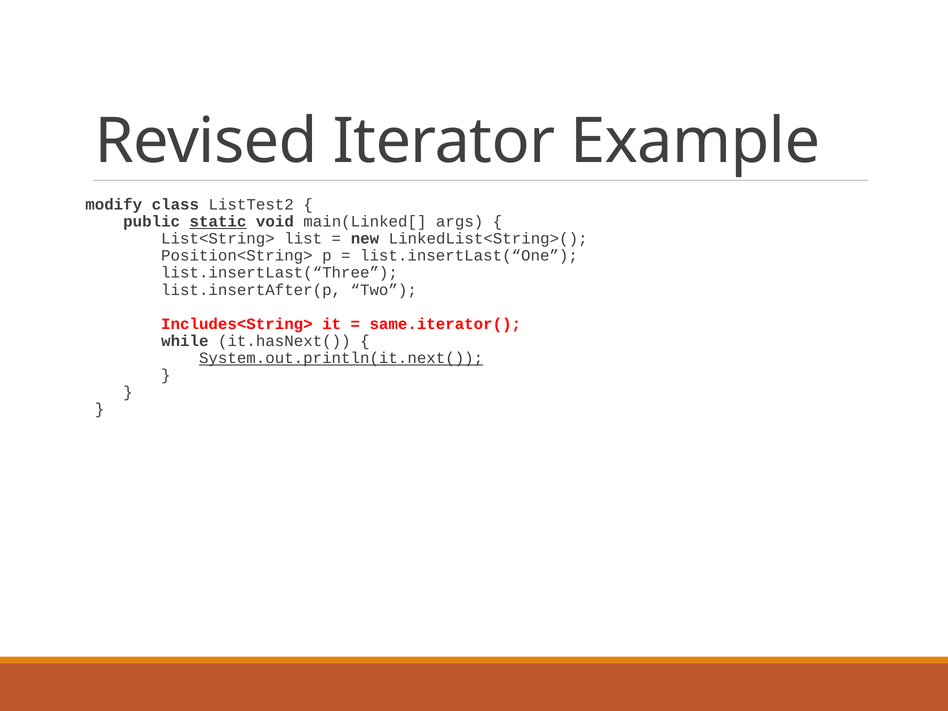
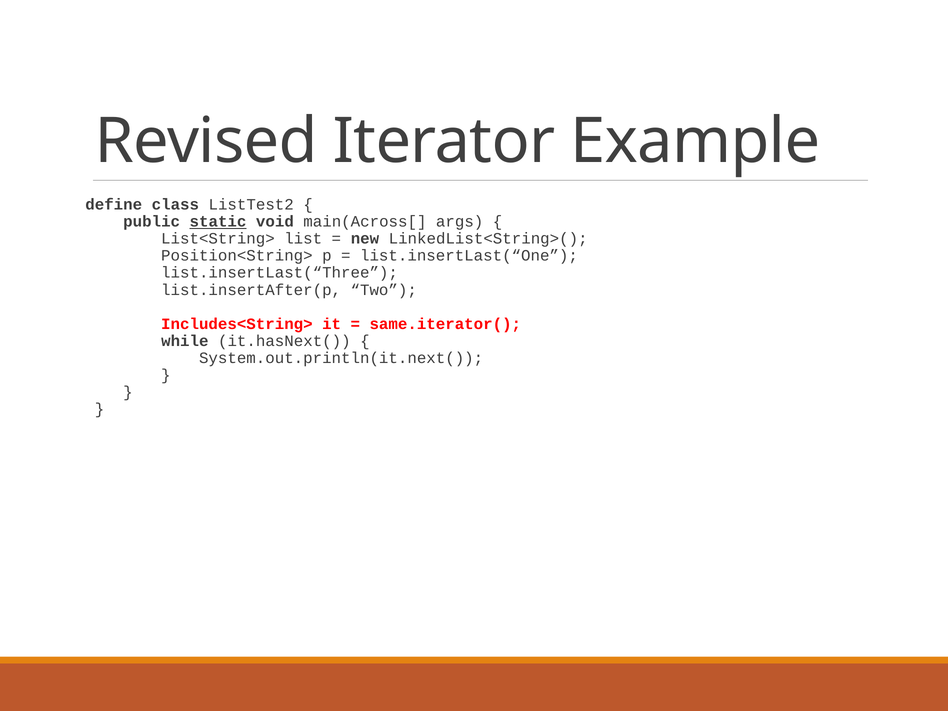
modify: modify -> define (114, 205)
main(Linked[: main(Linked[ -> main(Across[ (365, 222)
System.out.println(it.next( underline: present -> none (341, 358)
